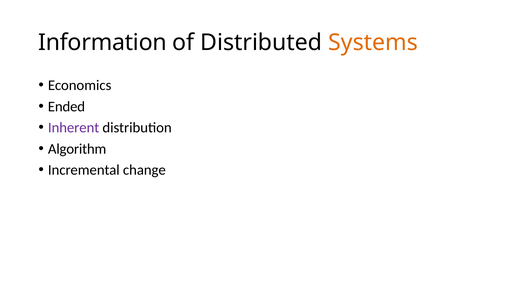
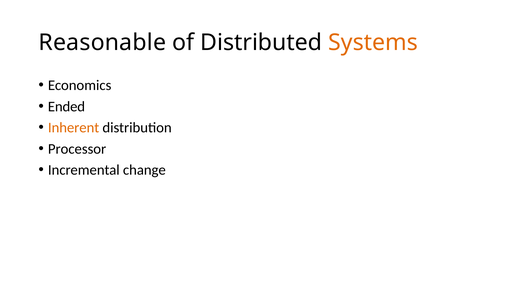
Information: Information -> Reasonable (102, 42)
Inherent colour: purple -> orange (74, 128)
Algorithm: Algorithm -> Processor (77, 149)
